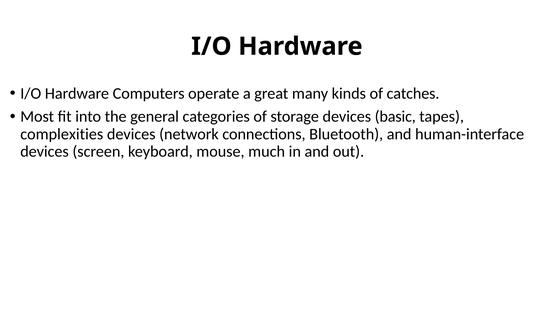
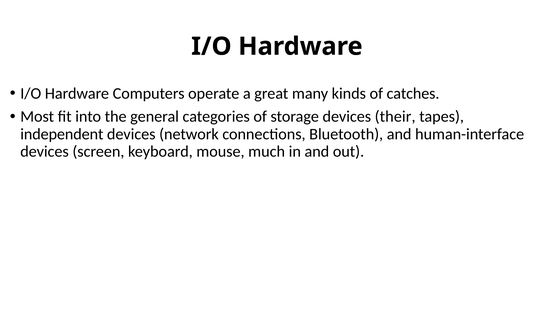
basic: basic -> their (395, 117)
complexities: complexities -> independent (62, 134)
